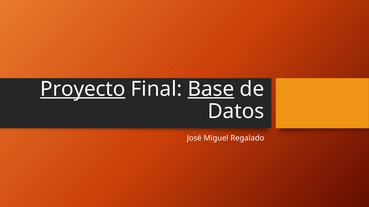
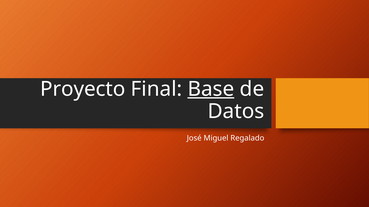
Proyecto underline: present -> none (83, 89)
